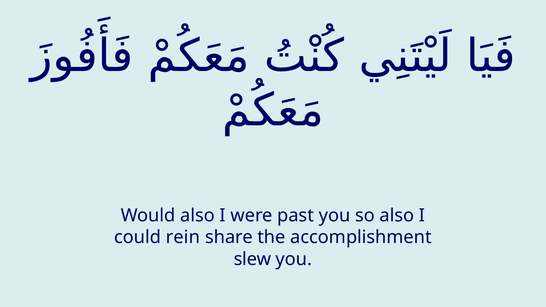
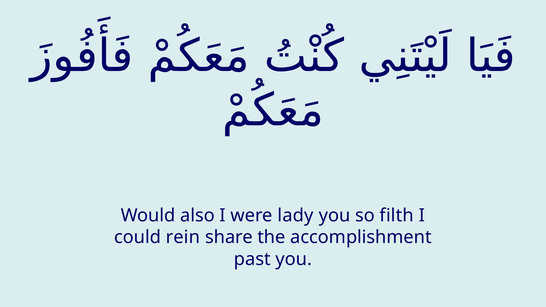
past: past -> lady (295, 216)
so also: also -> filth (397, 216)
slew: slew -> past (252, 259)
